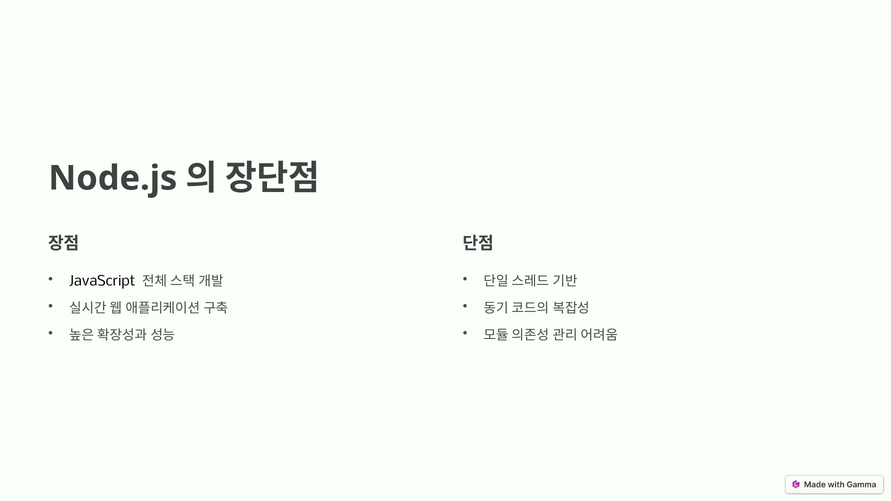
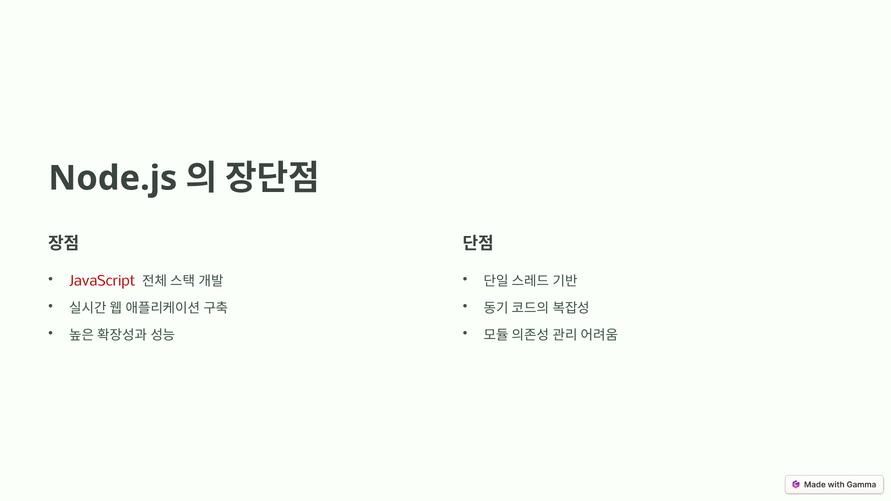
JavaScript colour: black -> red (102, 282)
